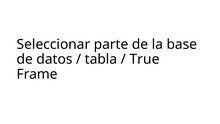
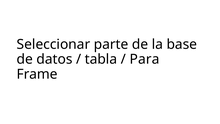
True: True -> Para (145, 59)
